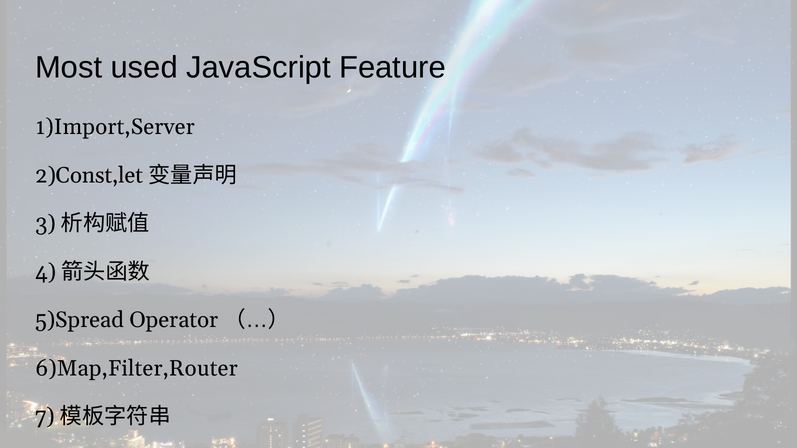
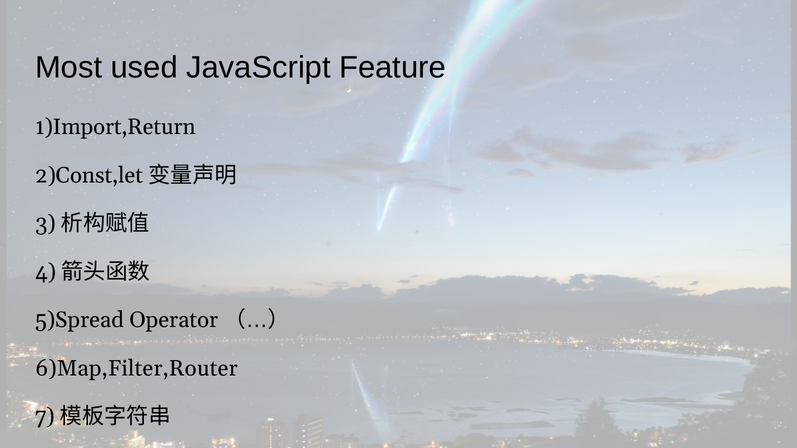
1)Import,Server: 1)Import,Server -> 1)Import,Return (115, 127)
